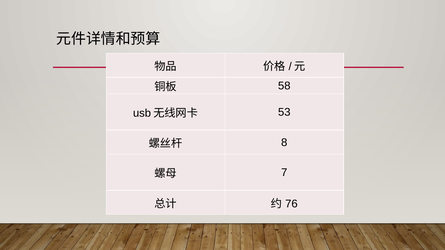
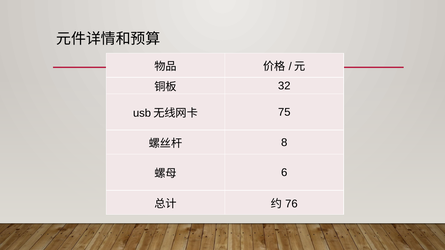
58: 58 -> 32 (284, 86)
53: 53 -> 75 (284, 112)
7: 7 -> 6 (284, 173)
